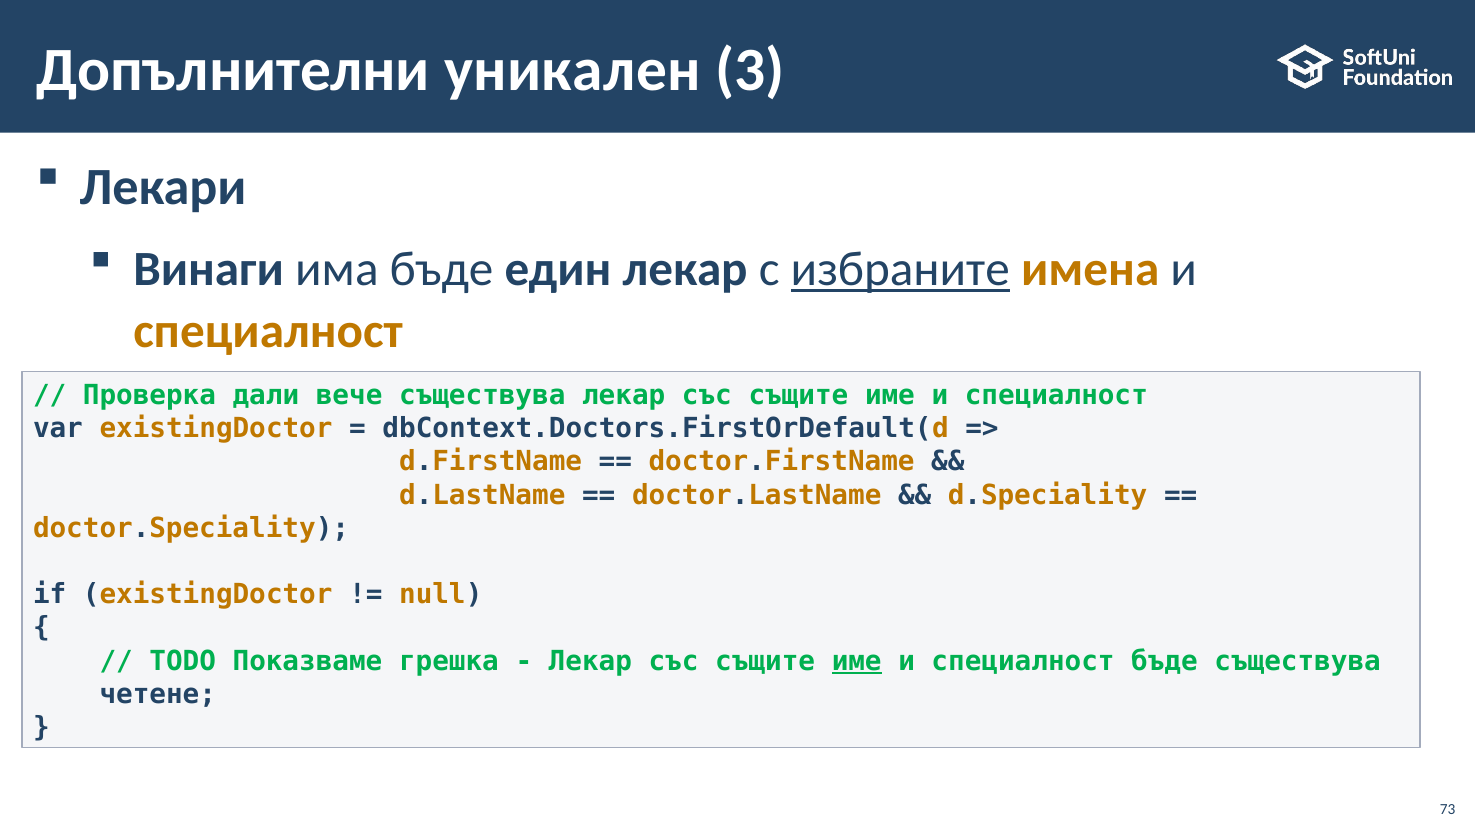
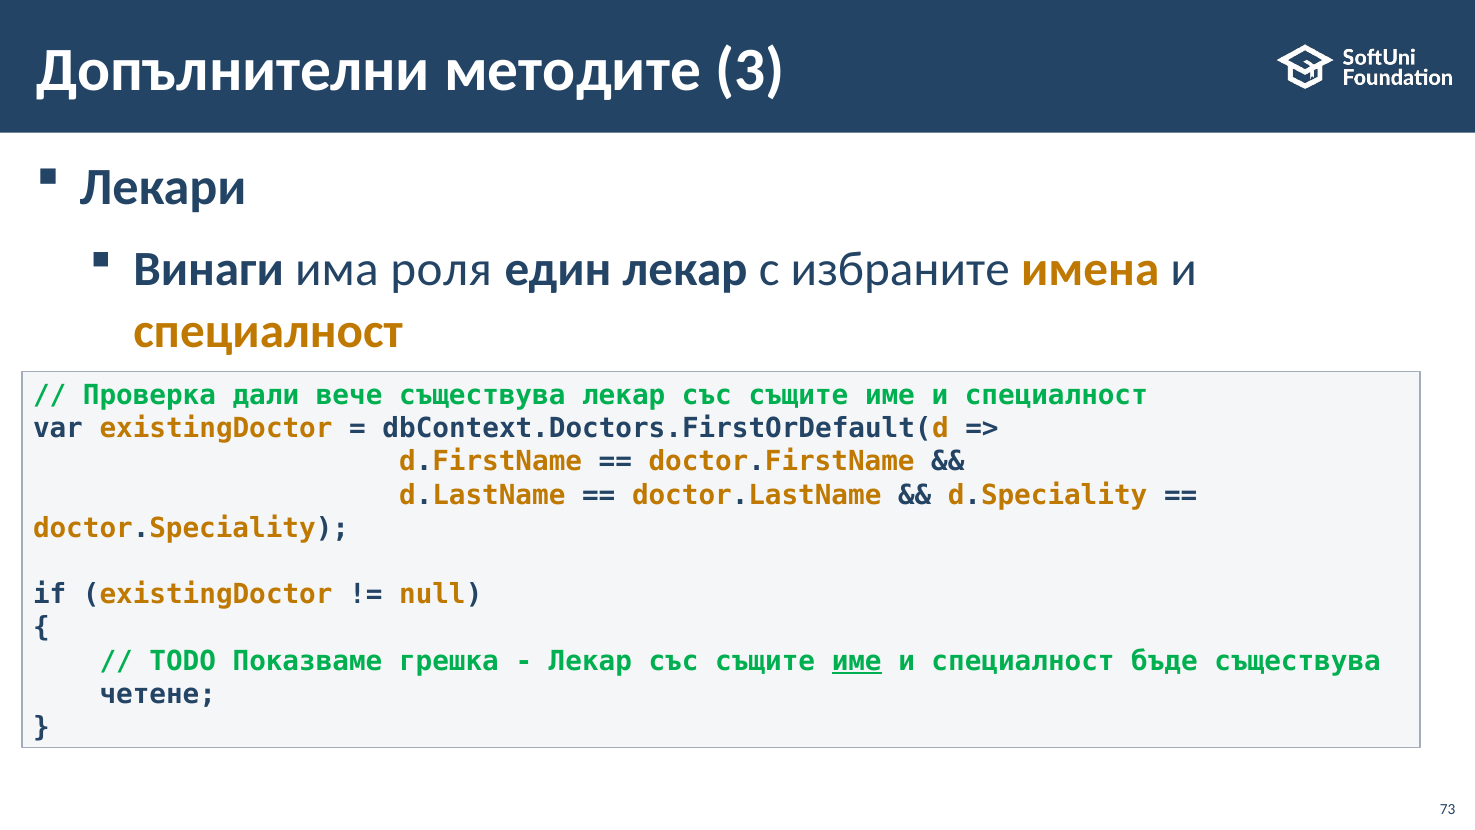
уникален: уникален -> методите (573, 70)
има бъде: бъде -> роля (441, 269)
избраните underline: present -> none (900, 269)
